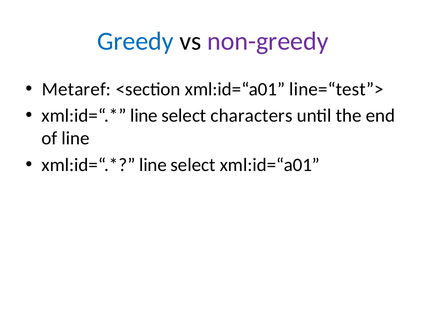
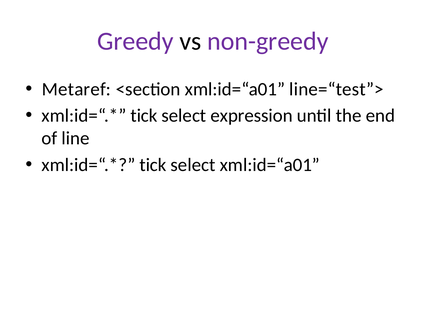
Greedy colour: blue -> purple (135, 41)
line: line -> tick (144, 116)
characters: characters -> expression (252, 116)
line: line -> tick (153, 165)
